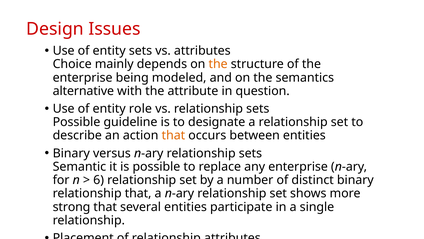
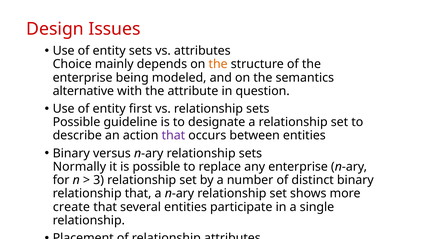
role: role -> first (140, 109)
that colour: orange -> purple (173, 135)
Semantic: Semantic -> Normally (79, 166)
6: 6 -> 3 (99, 180)
strong: strong -> create (71, 206)
